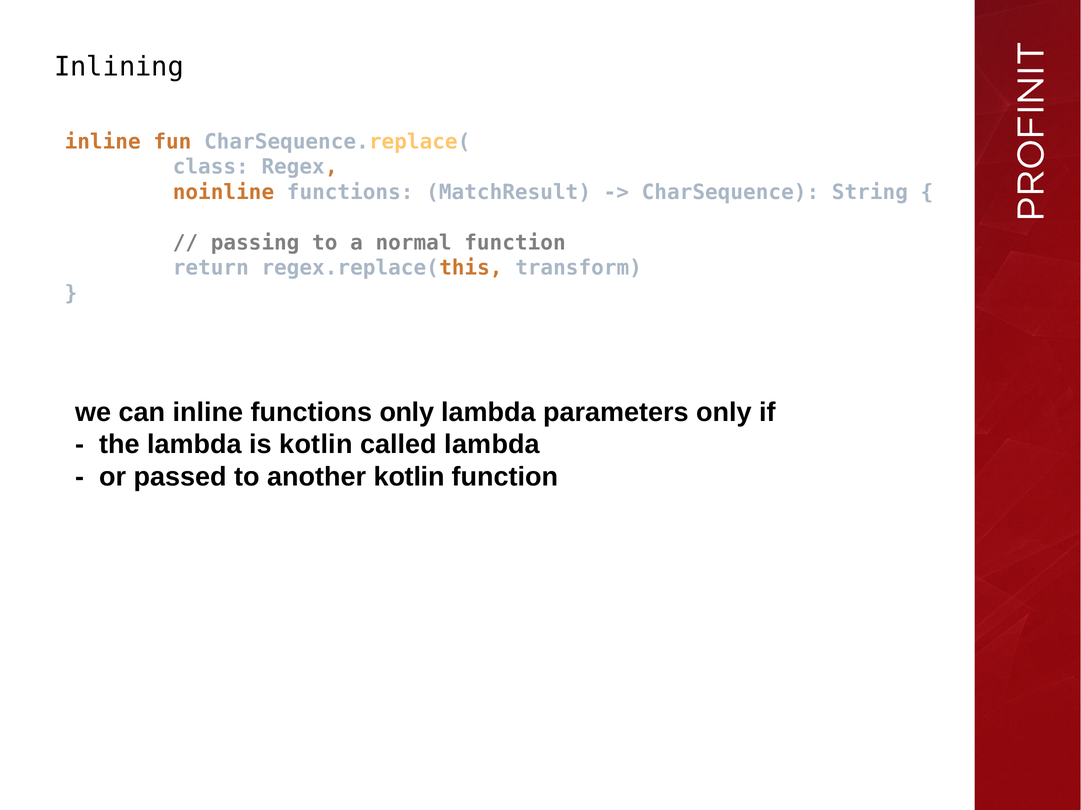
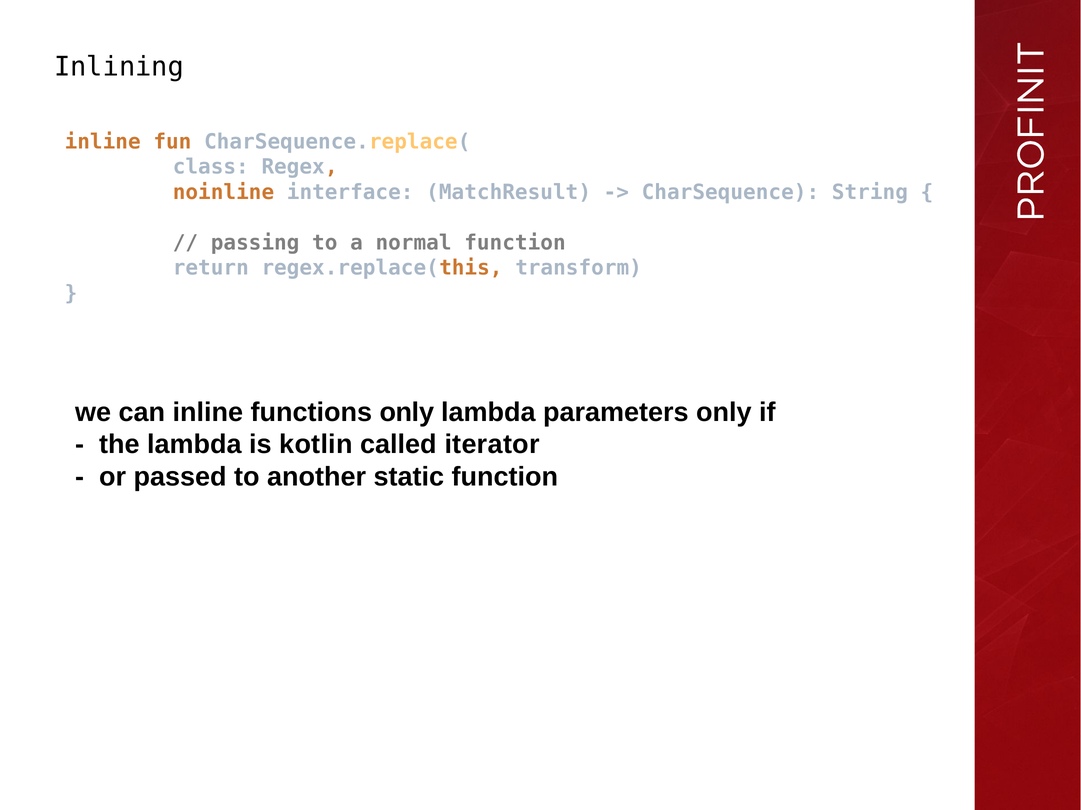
noinline functions: functions -> interface (350, 192)
called lambda: lambda -> iterator (492, 445)
another kotlin: kotlin -> static (409, 477)
